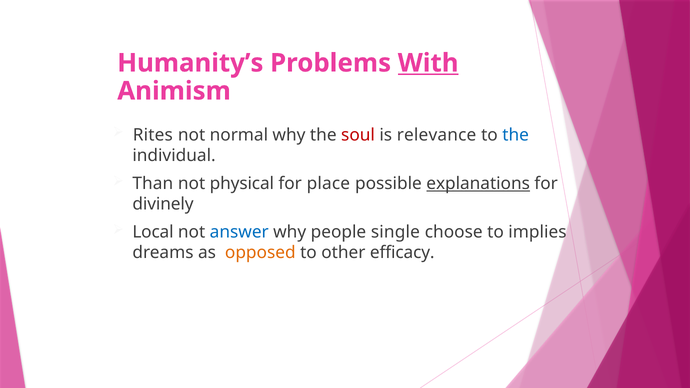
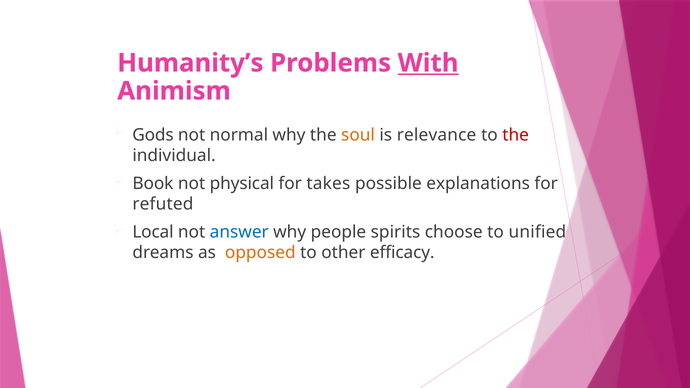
Rites: Rites -> Gods (153, 135)
soul colour: red -> orange (358, 135)
the colour: blue -> red (516, 135)
Than: Than -> Book (153, 183)
place: place -> takes (328, 183)
explanations underline: present -> none (478, 183)
divinely: divinely -> refuted (163, 204)
single: single -> spirits (395, 232)
implies: implies -> unified (537, 232)
